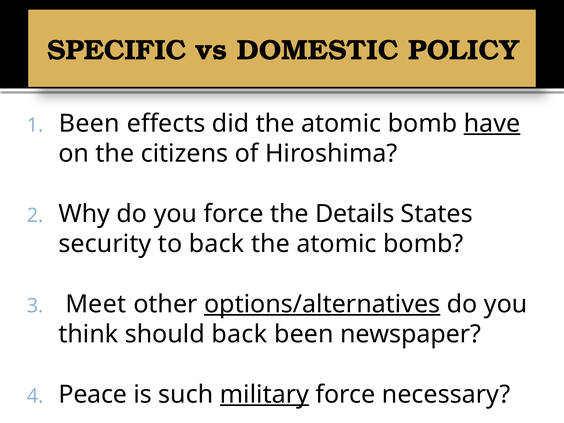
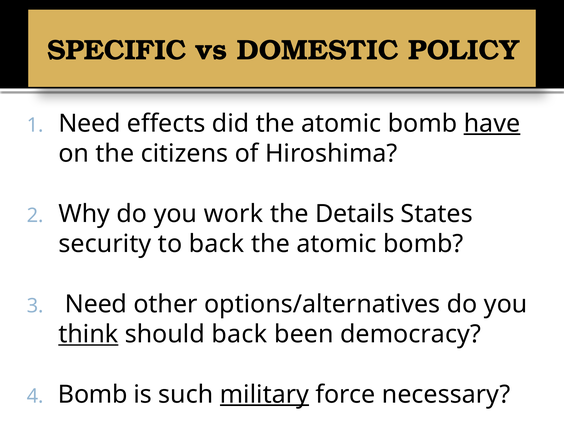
Been: Been -> Need (89, 123)
you force: force -> work (233, 214)
Meet: Meet -> Need (96, 304)
options/alternatives underline: present -> none (322, 304)
think underline: none -> present (88, 334)
newspaper: newspaper -> democracy (410, 334)
Peace: Peace -> Bomb (93, 394)
